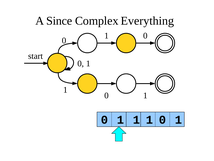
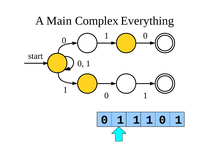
Since: Since -> Main (59, 21)
